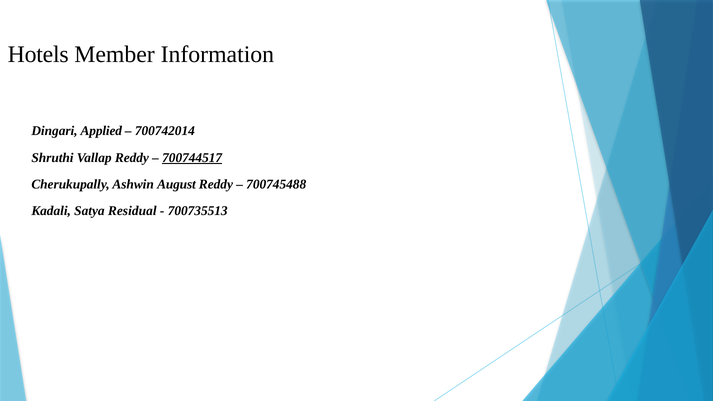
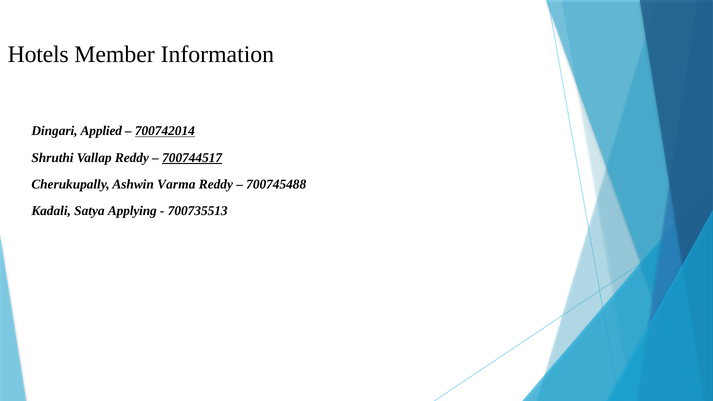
700742014 underline: none -> present (165, 131)
August: August -> Varma (176, 184)
Residual: Residual -> Applying (132, 211)
